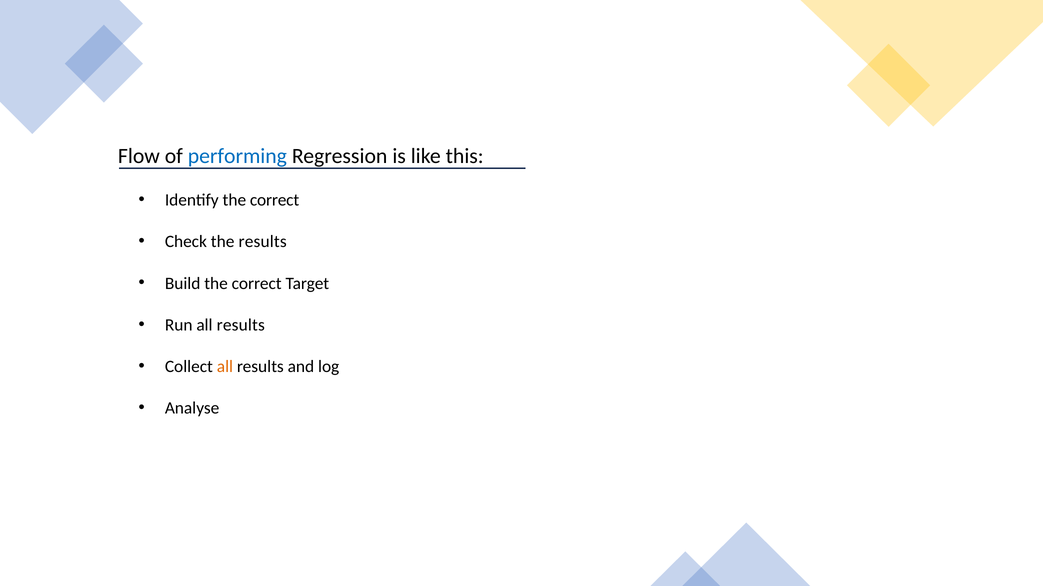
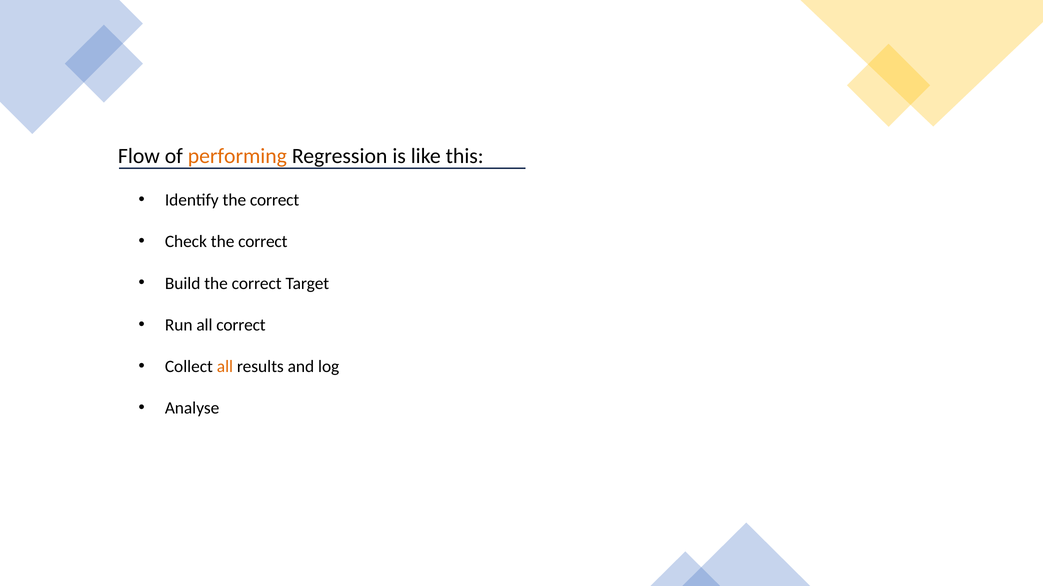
performing colour: blue -> orange (237, 156)
Check the results: results -> correct (263, 242)
Run all results: results -> correct (241, 325)
